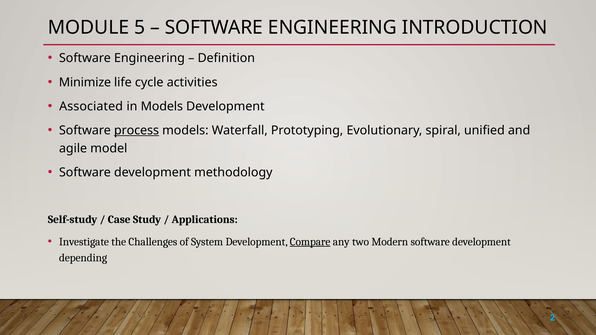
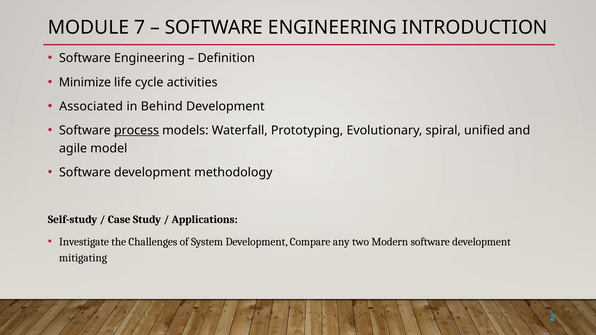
5: 5 -> 7 (140, 28)
in Models: Models -> Behind (162, 106)
Compare underline: present -> none (310, 242)
depending: depending -> mitigating (83, 258)
